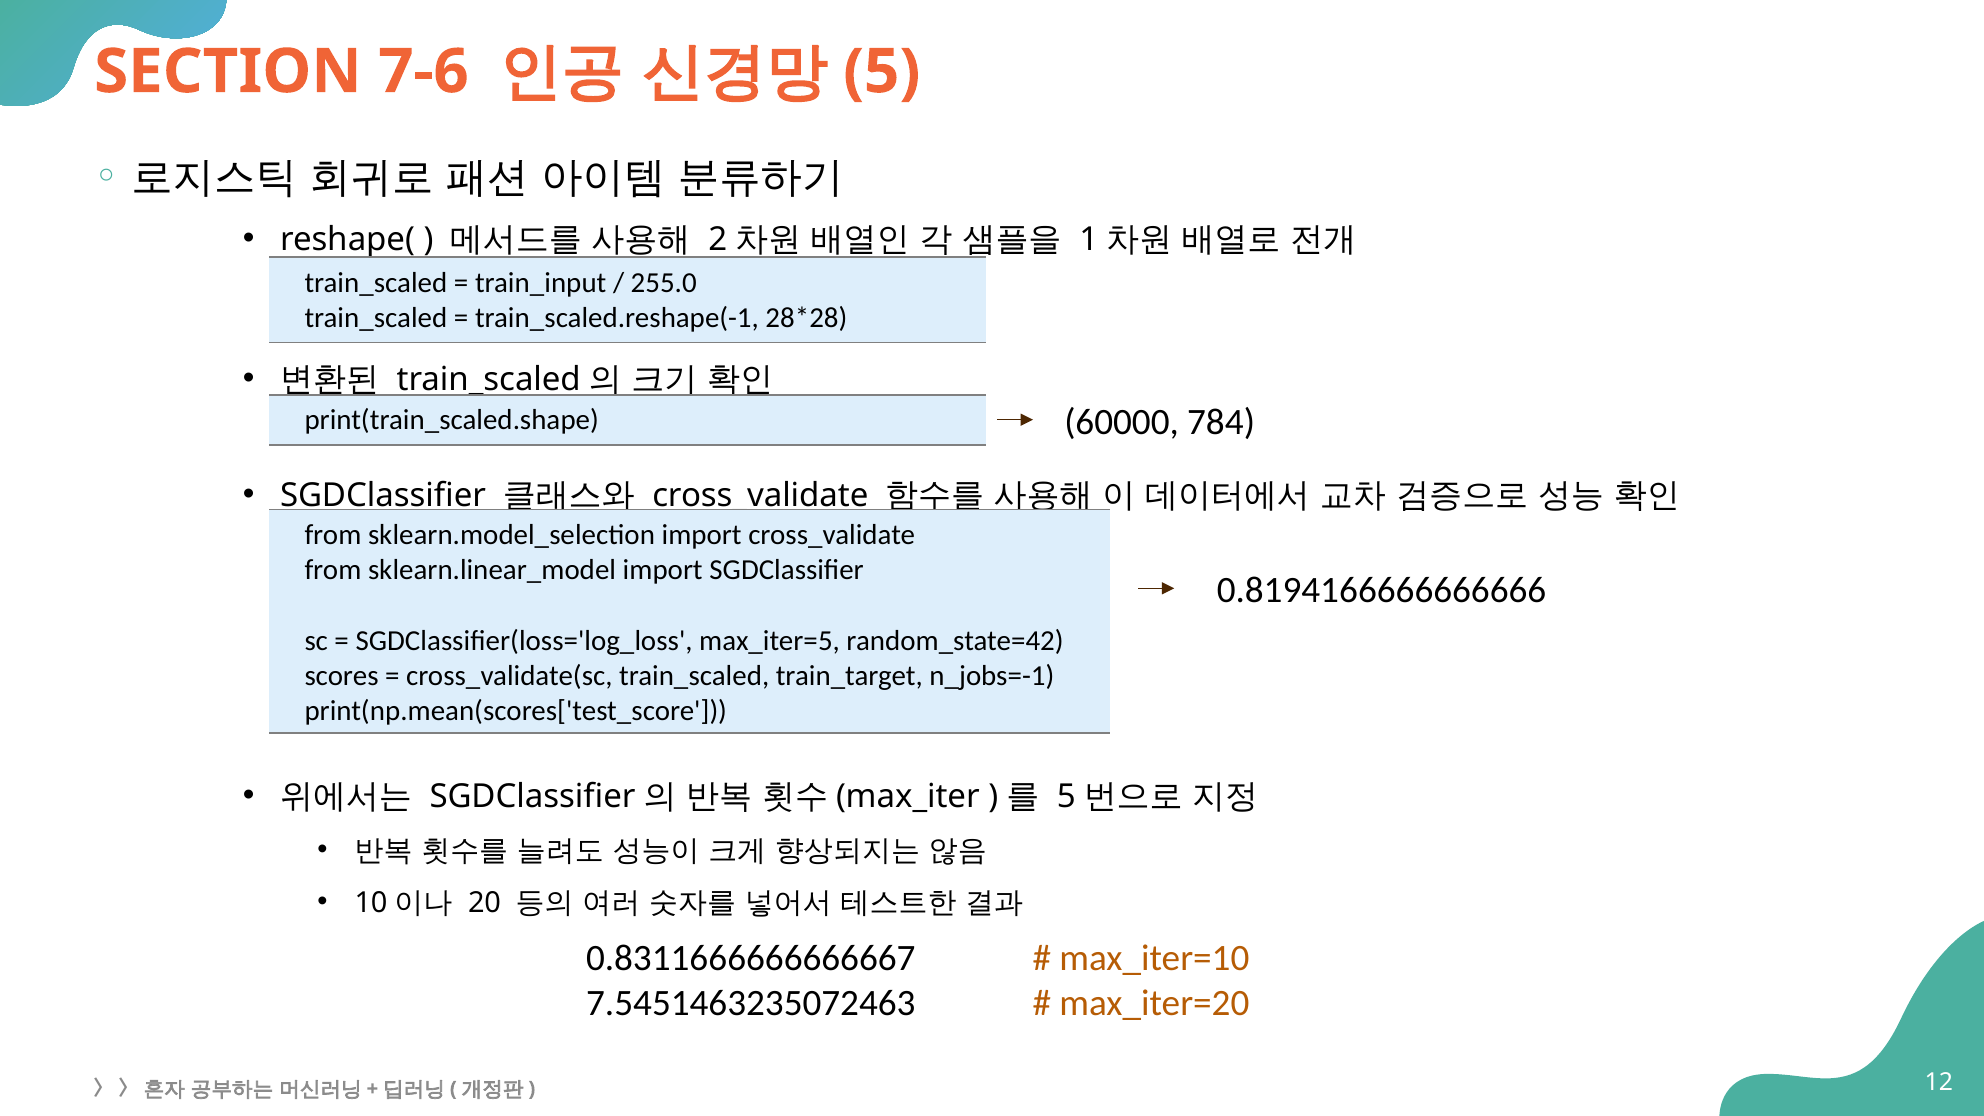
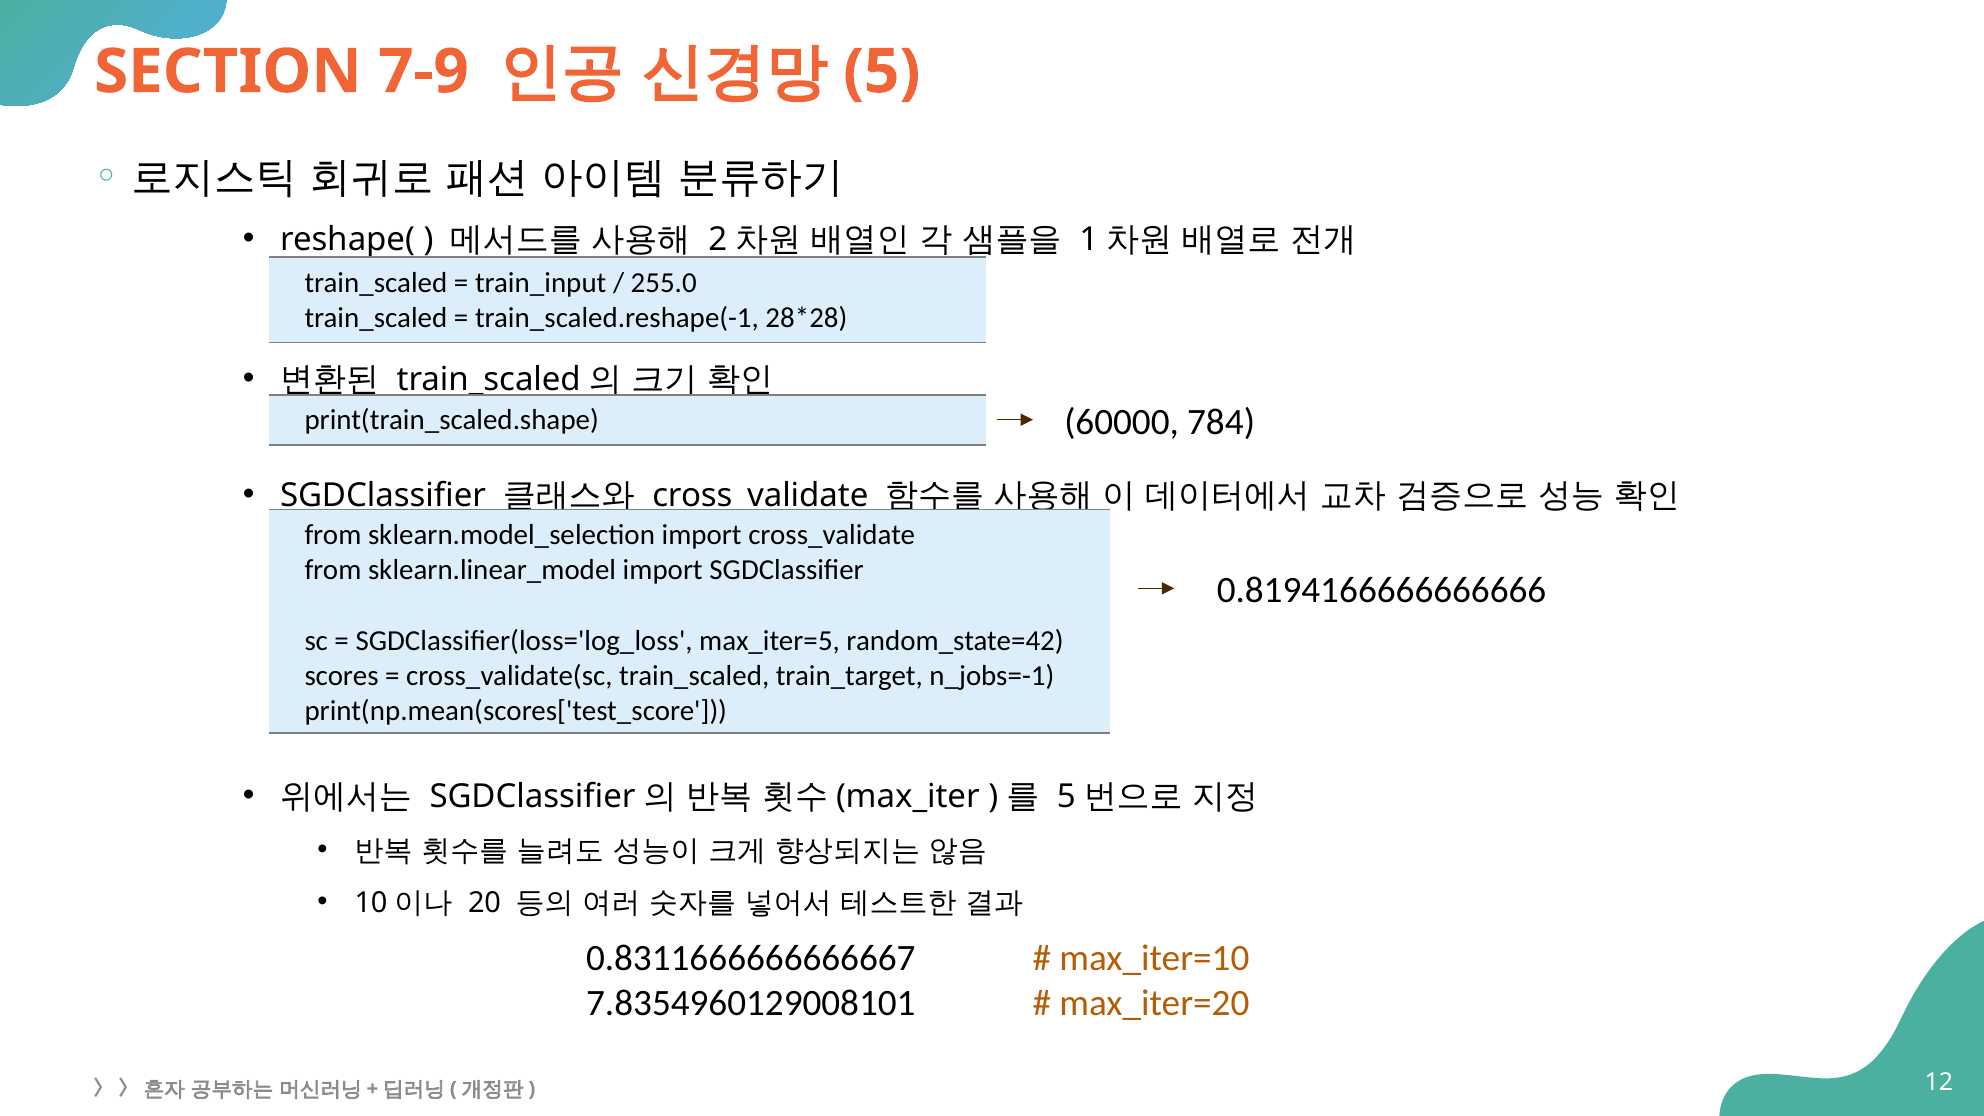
7-6: 7-6 -> 7-9 (423, 72)
7.5451463235072463: 7.5451463235072463 -> 7.8354960129008101 (751, 1003)
